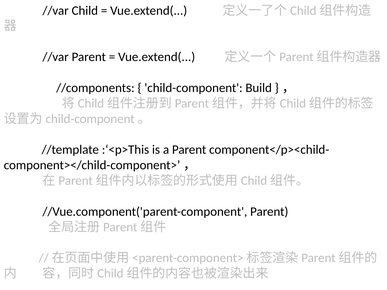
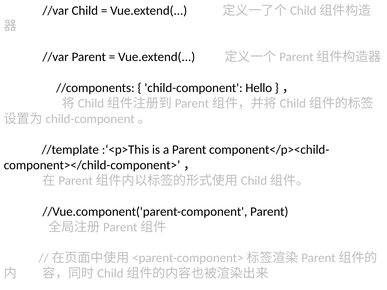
Build: Build -> Hello (259, 88)
